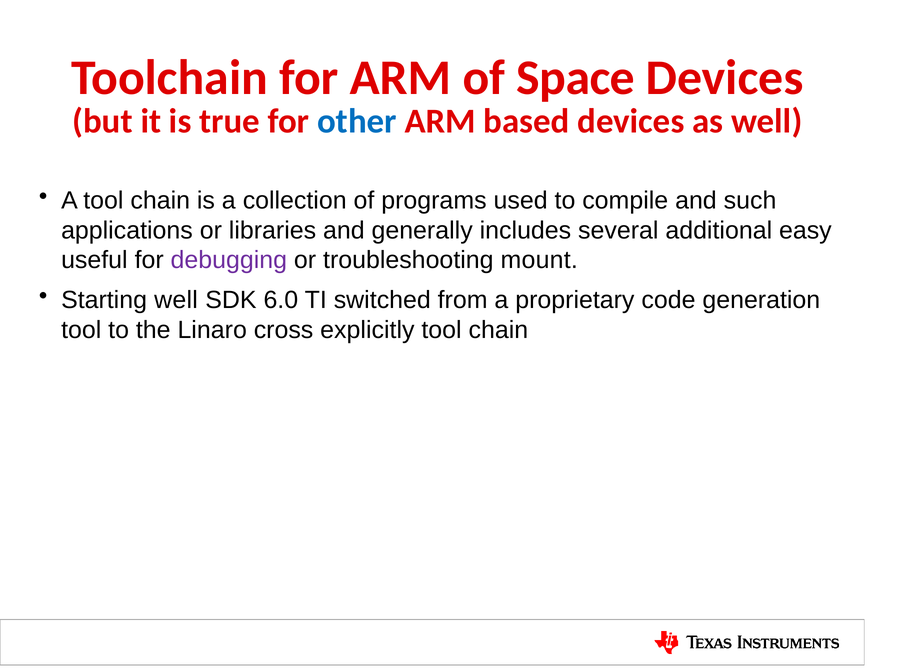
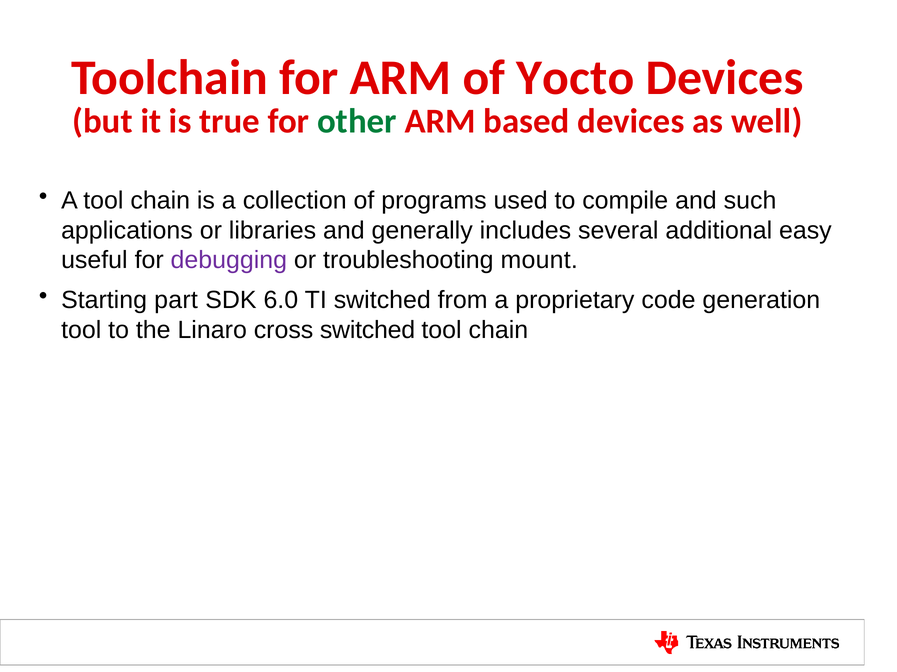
Space: Space -> Yocto (575, 78)
other colour: blue -> green (357, 121)
Starting well: well -> part (176, 300)
cross explicitly: explicitly -> switched (368, 330)
